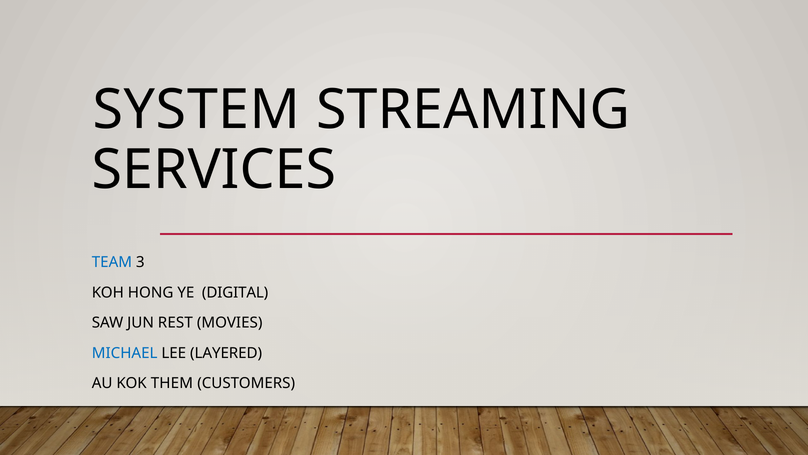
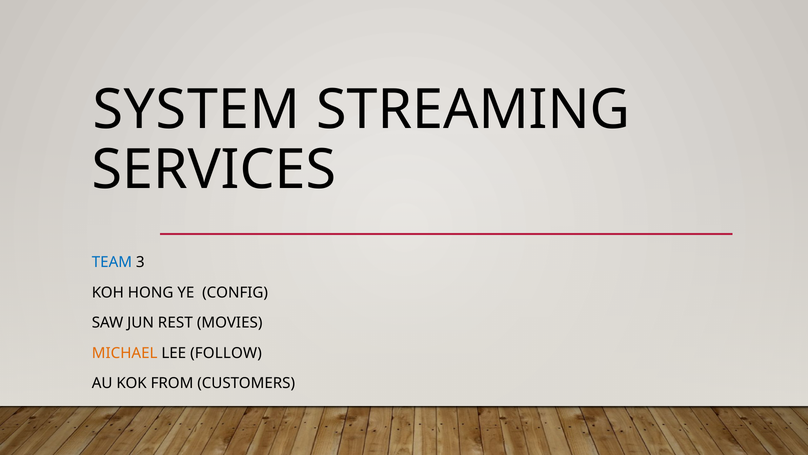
DIGITAL: DIGITAL -> CONFIG (235, 292)
MICHAEL colour: blue -> orange (125, 353)
LAYERED: LAYERED -> FOLLOW (226, 353)
THEM: THEM -> FROM (172, 383)
